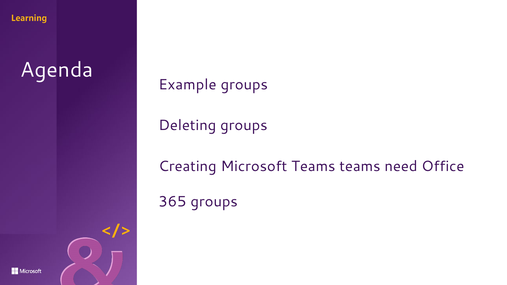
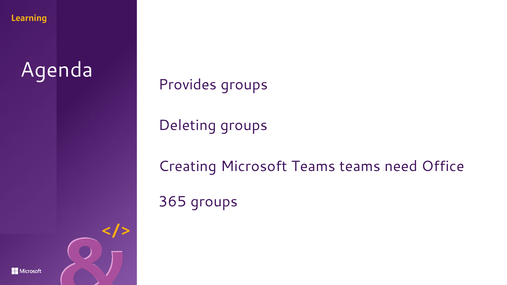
Example: Example -> Provides (188, 85)
